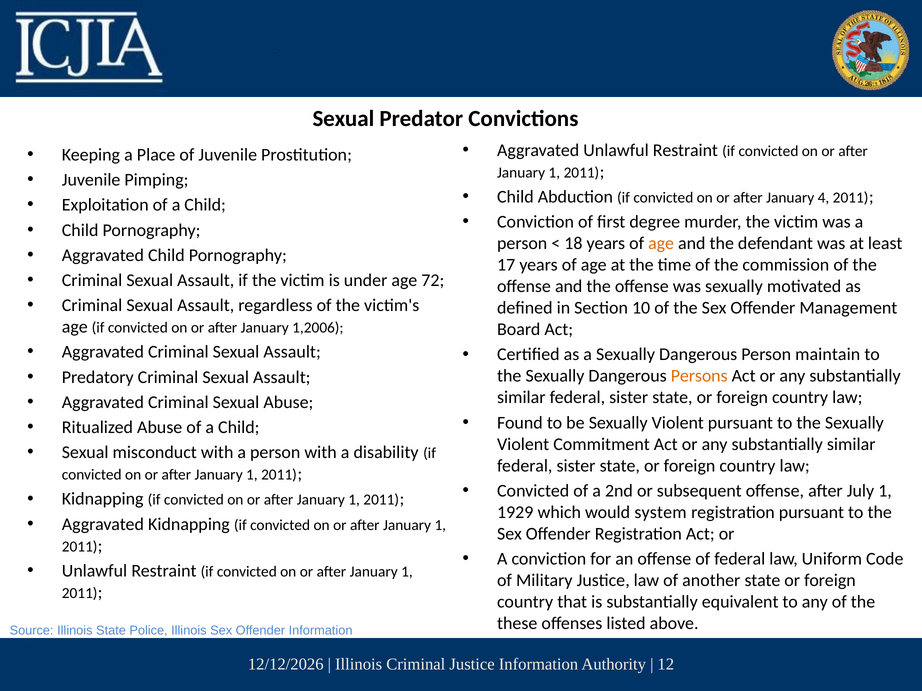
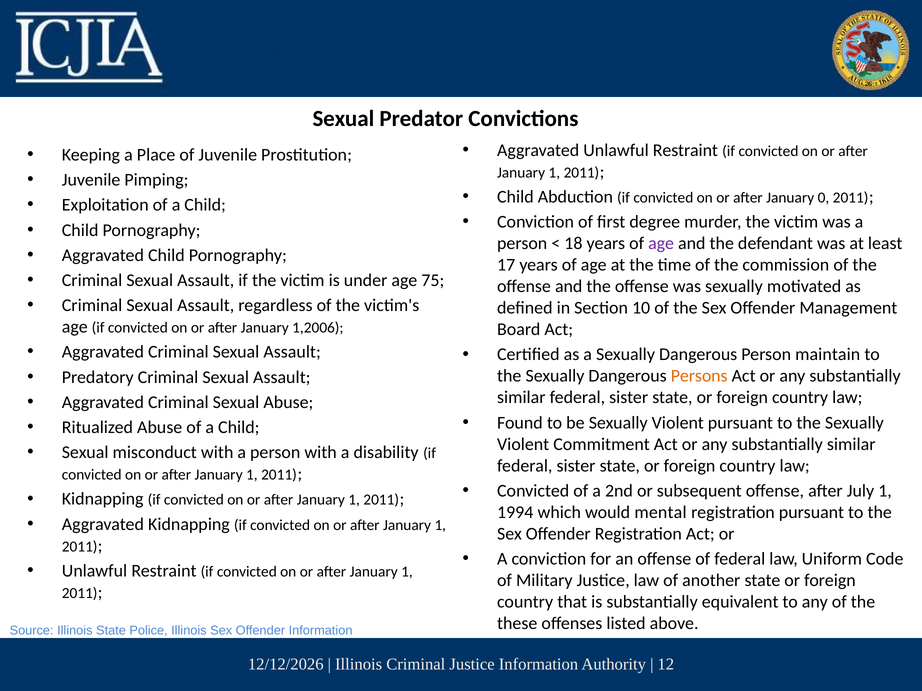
4: 4 -> 0 (823, 198)
age colour: orange -> purple (661, 244)
72: 72 -> 75 (433, 281)
1929: 1929 -> 1994 (515, 513)
system: system -> mental (661, 513)
